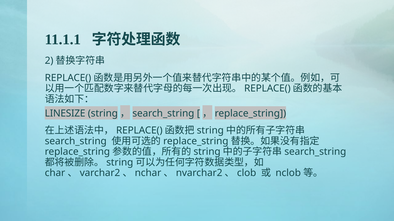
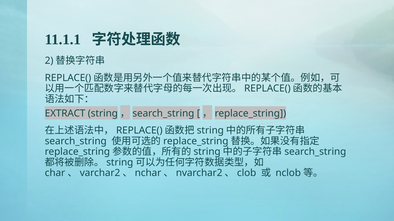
LINESIZE: LINESIZE -> EXTRACT (65, 114)
